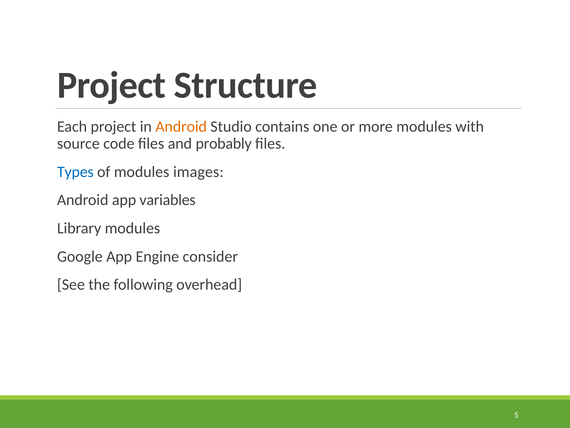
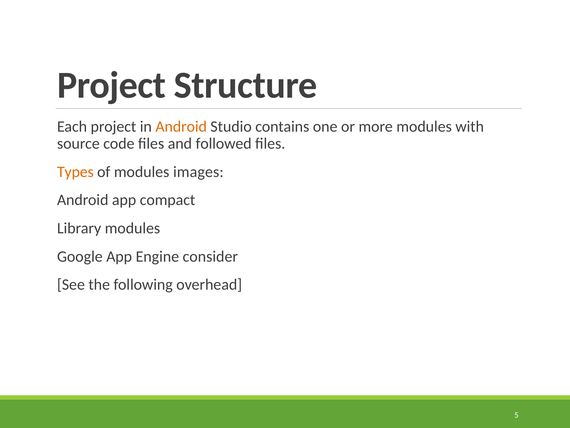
probably: probably -> followed (224, 143)
Types colour: blue -> orange (75, 172)
variables: variables -> compact (167, 200)
